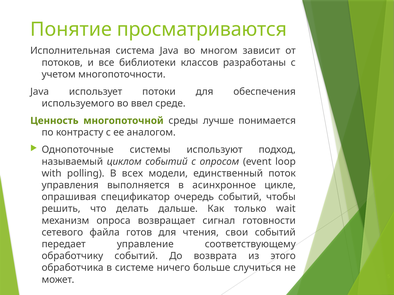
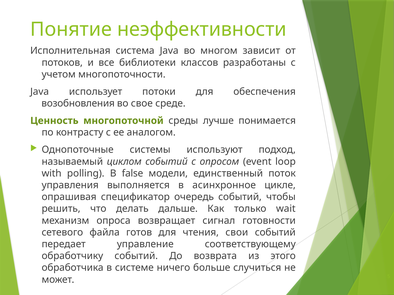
просматриваются: просматриваются -> неэффективности (202, 30)
используемого: используемого -> возобновления (78, 104)
ввел: ввел -> свое (142, 104)
всех: всех -> false (133, 174)
